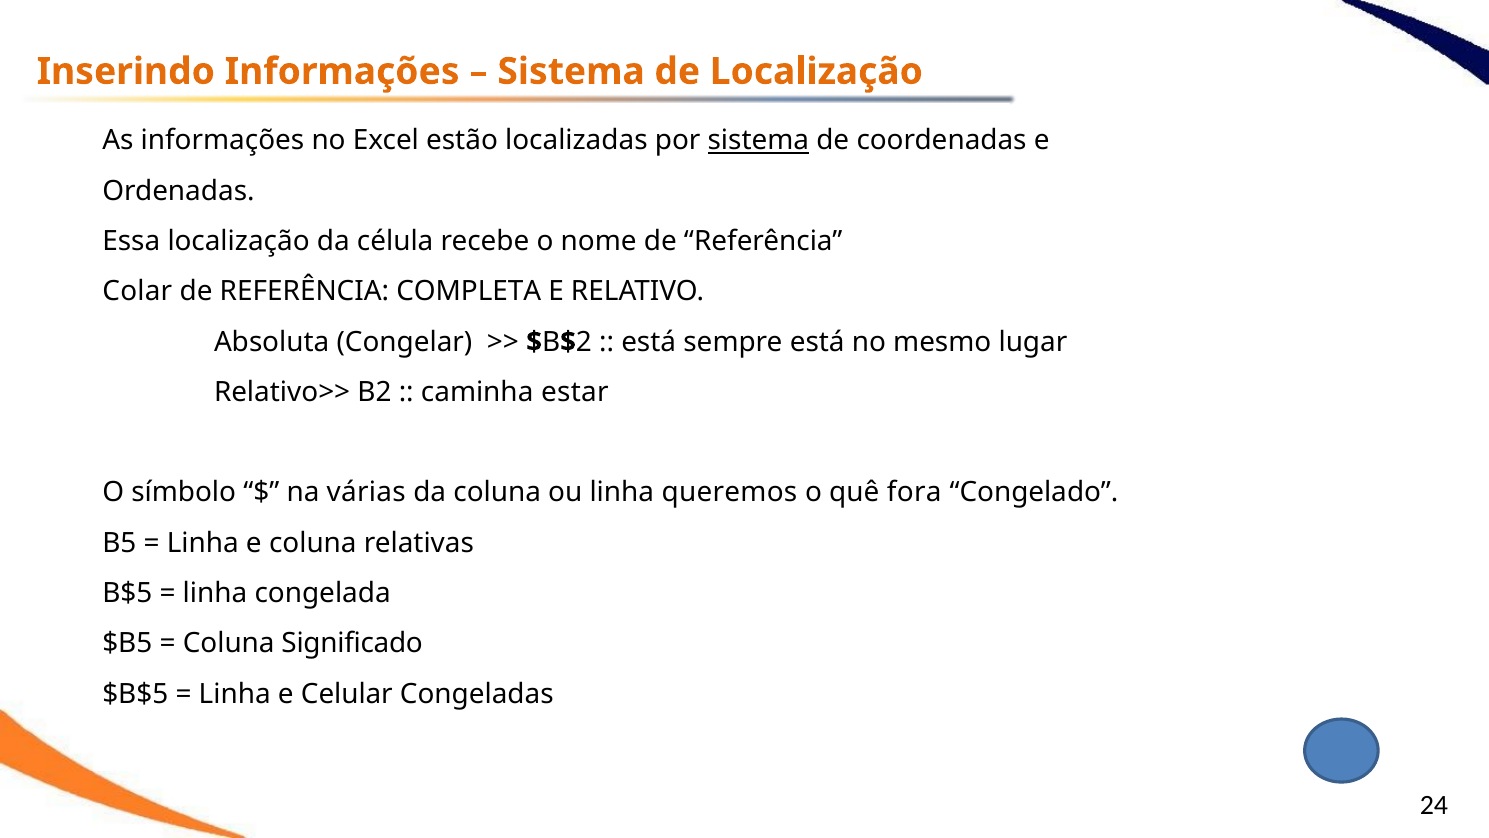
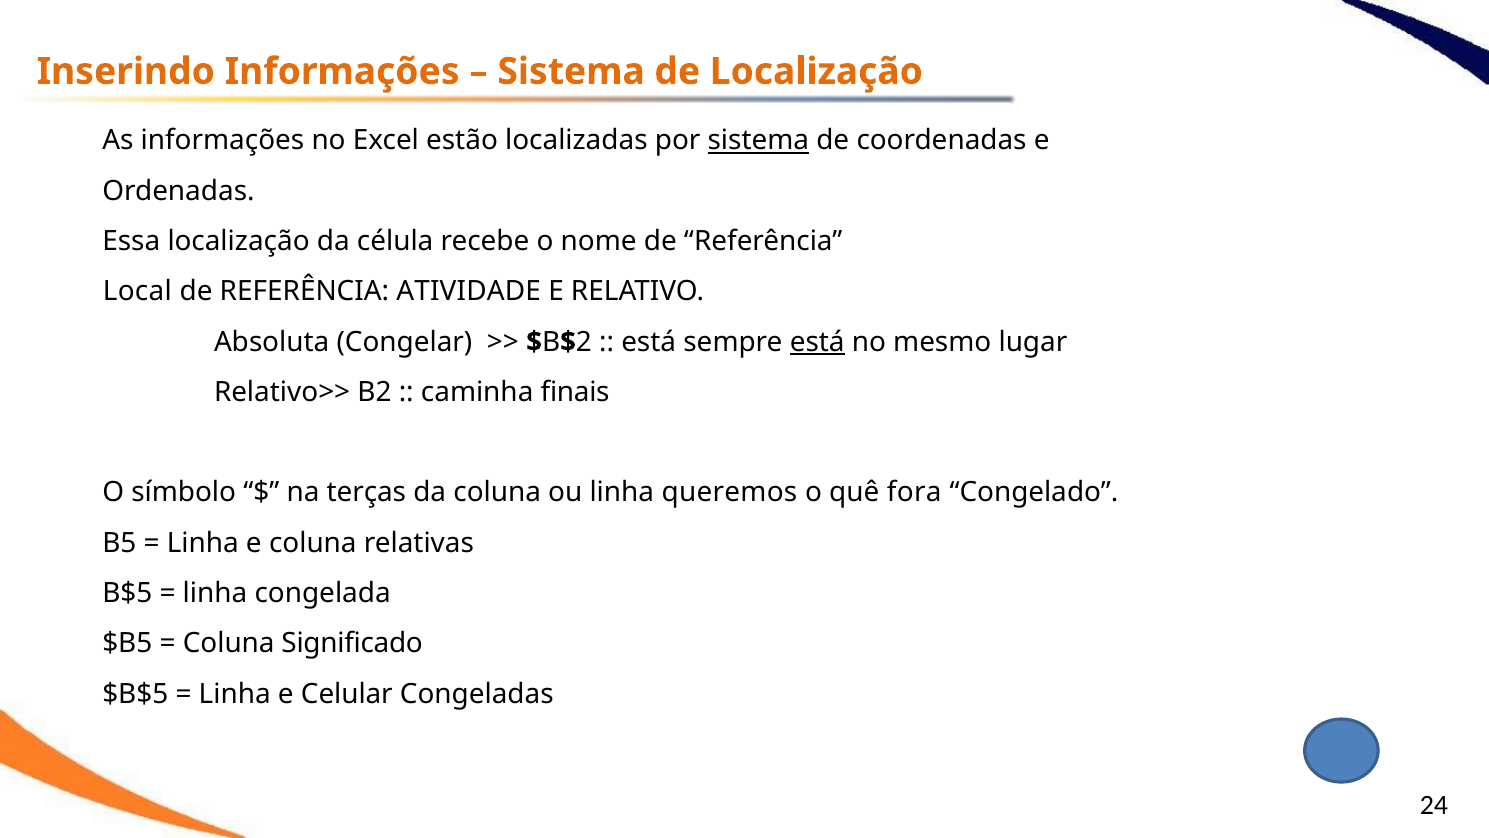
Colar: Colar -> Local (137, 291)
COMPLETA: COMPLETA -> ATIVIDADE (469, 291)
está underline: none -> present (817, 342)
estar: estar -> finais (575, 392)
várias: várias -> terças (366, 492)
